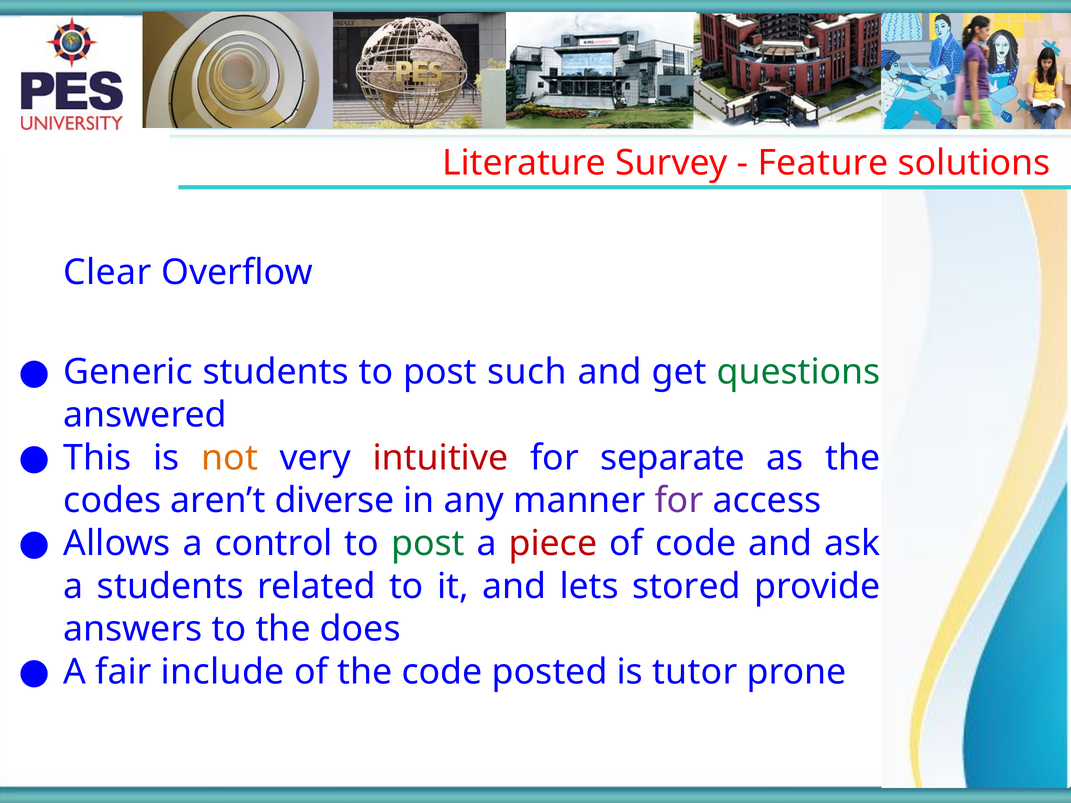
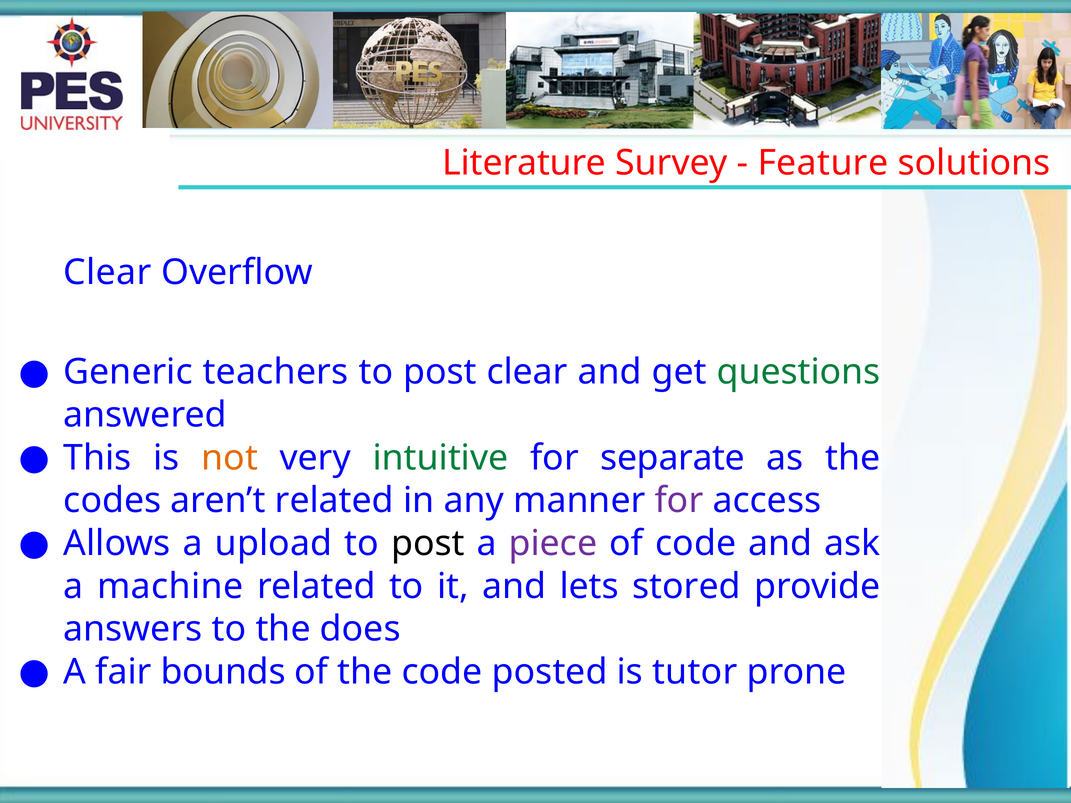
Generic students: students -> teachers (276, 372)
post such: such -> clear (527, 372)
intuitive colour: red -> green (441, 458)
aren’t diverse: diverse -> related (334, 501)
control: control -> upload (274, 544)
post colour: green -> black (428, 544)
piece colour: red -> purple (553, 544)
a students: students -> machine (170, 586)
include: include -> bounds (223, 672)
